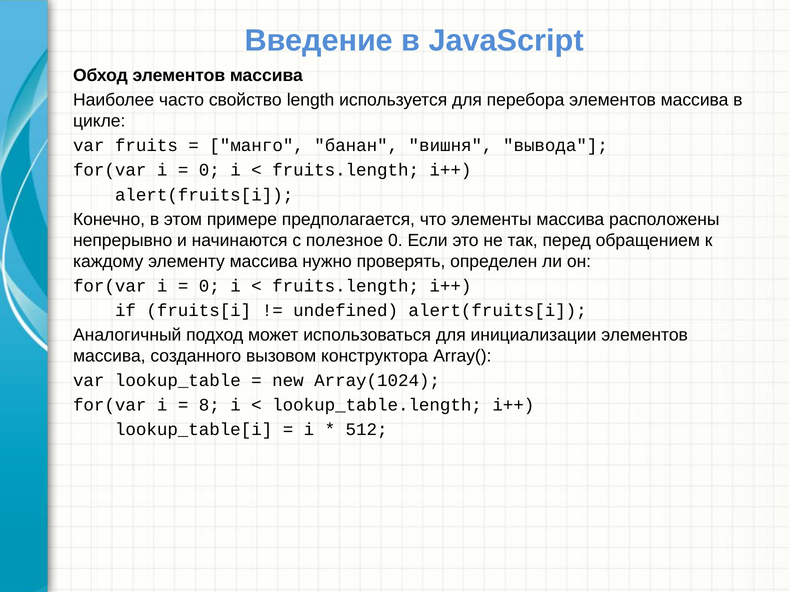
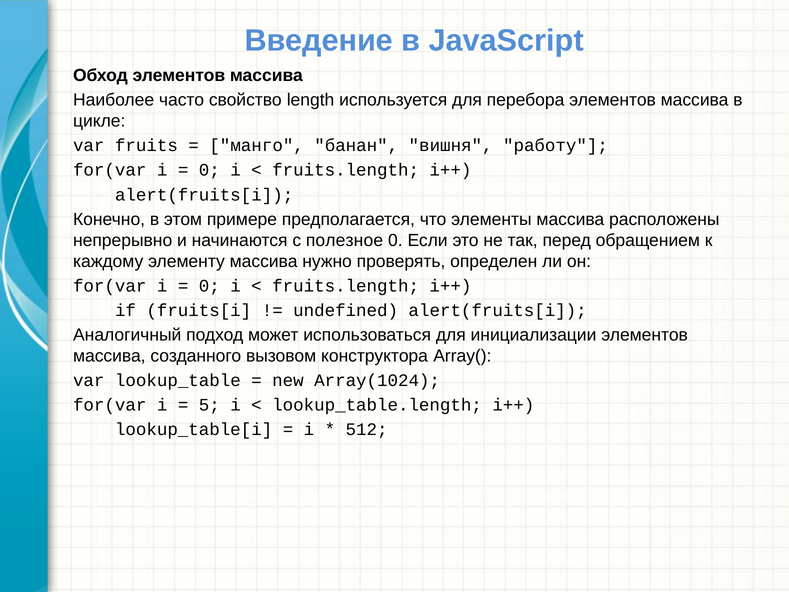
вывода: вывода -> работу (555, 146)
8: 8 -> 5 (209, 405)
